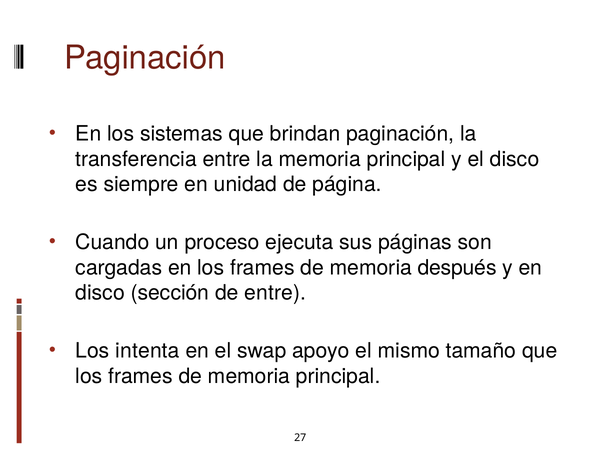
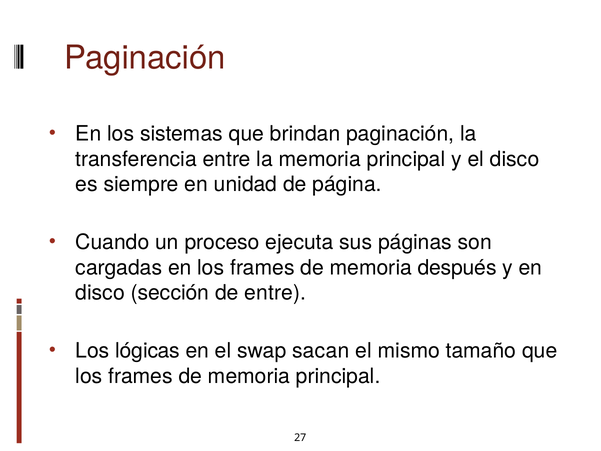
intenta: intenta -> lógicas (148, 351)
apoyo: apoyo -> sacan (321, 351)
